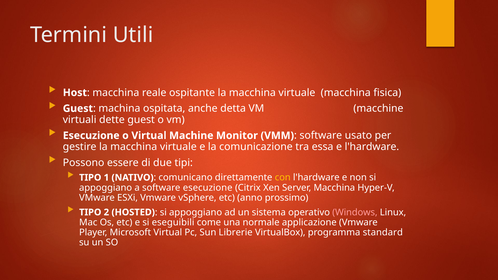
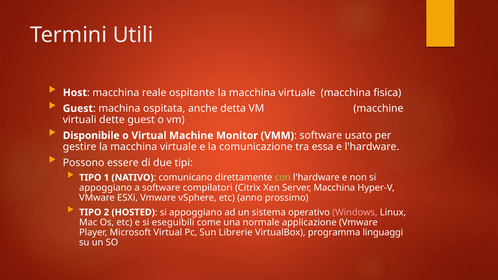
Esecuzione: Esecuzione -> Disponibile (91, 136)
con colour: yellow -> light green (283, 178)
software esecuzione: esecuzione -> compilatori (208, 188)
standard: standard -> linguaggi (383, 233)
